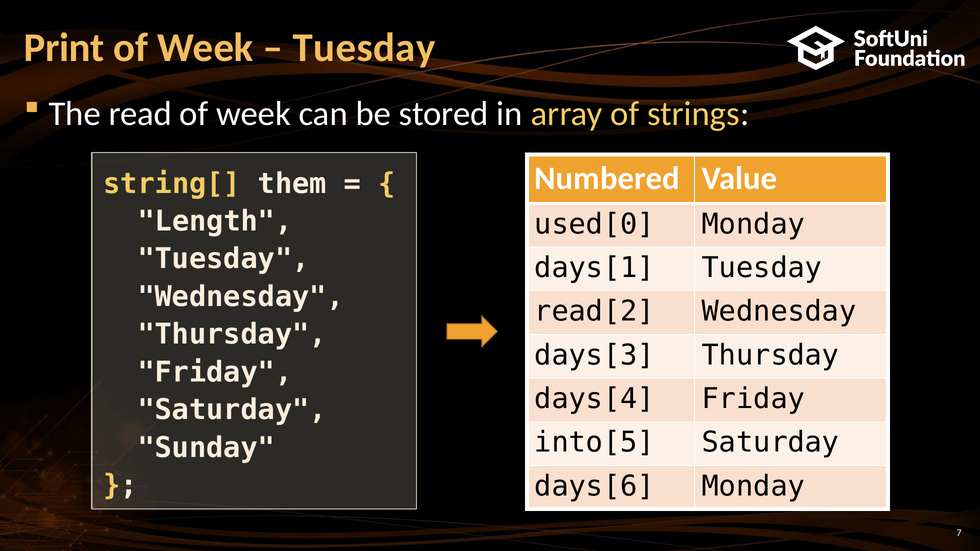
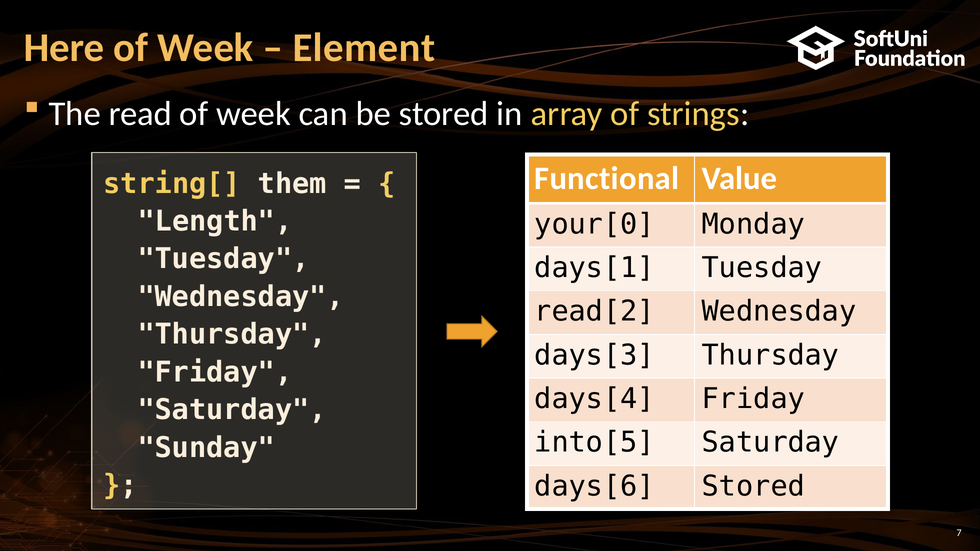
Print: Print -> Here (64, 48)
Tuesday: Tuesday -> Element (364, 48)
Numbered: Numbered -> Functional (607, 179)
used[0: used[0 -> your[0 (594, 224)
days[6 Monday: Monday -> Stored (753, 486)
